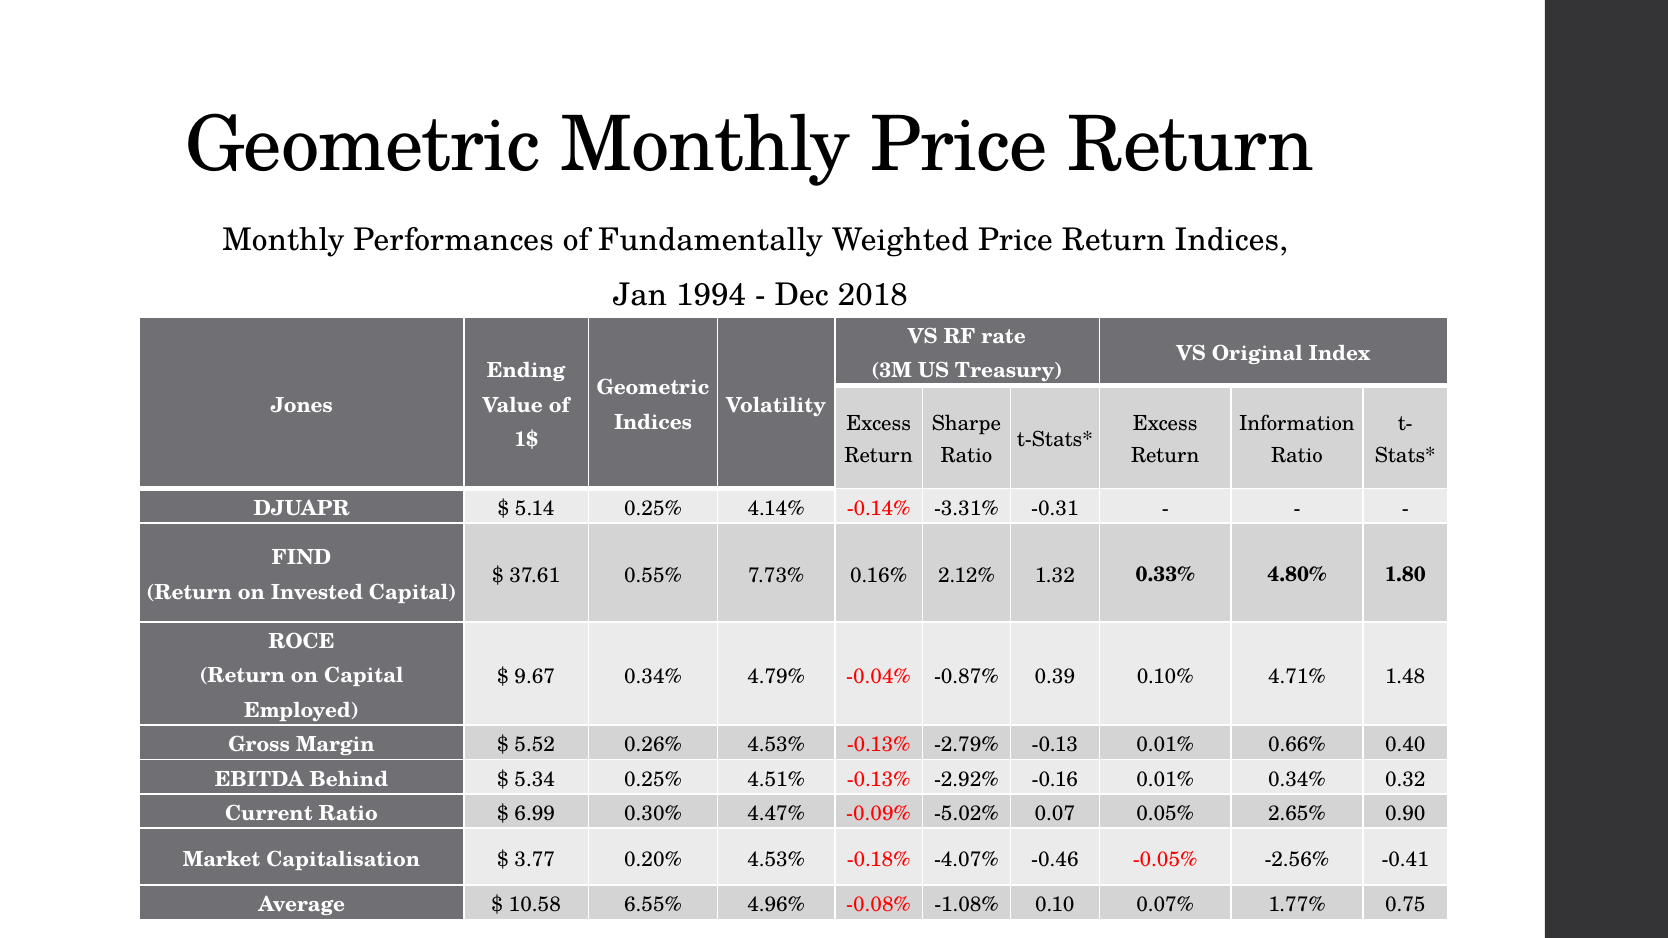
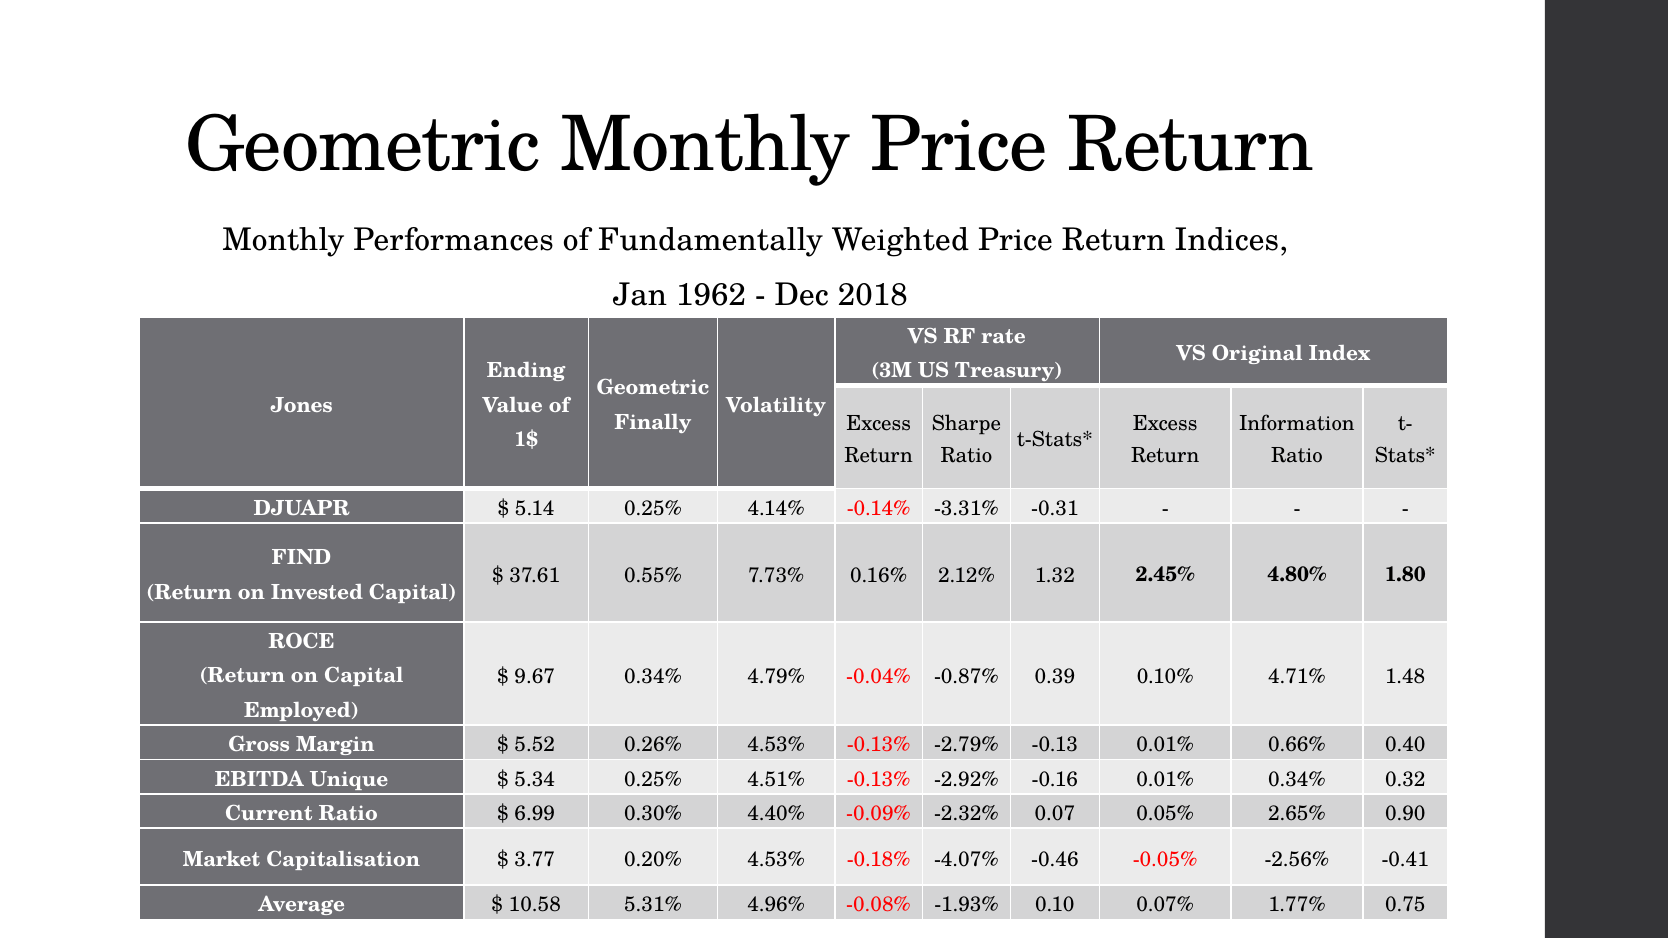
1994: 1994 -> 1962 (711, 295)
Indices: Indices -> Finally (653, 423)
0.33%: 0.33% -> 2.45% (1165, 575)
Behind: Behind -> Unique (349, 779)
4.47%: 4.47% -> 4.40% (776, 814)
-5.02%: -5.02% -> -2.32% (966, 814)
6.55%: 6.55% -> 5.31% (653, 905)
-1.08%: -1.08% -> -1.93% (966, 905)
